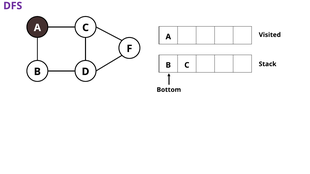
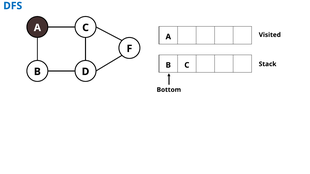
DFS colour: purple -> blue (13, 6)
